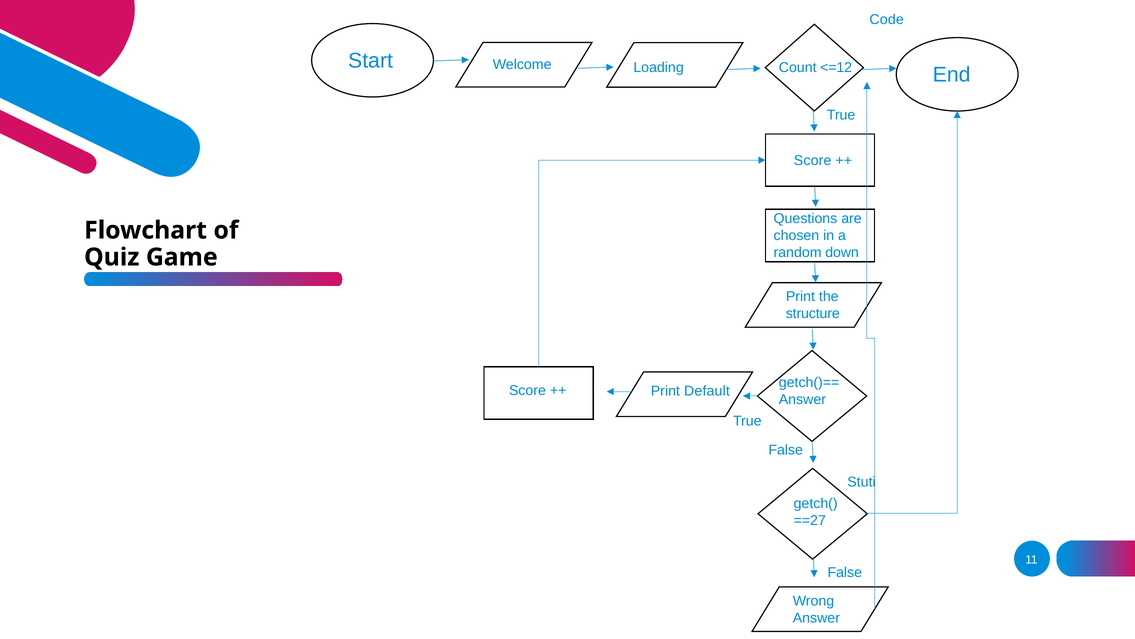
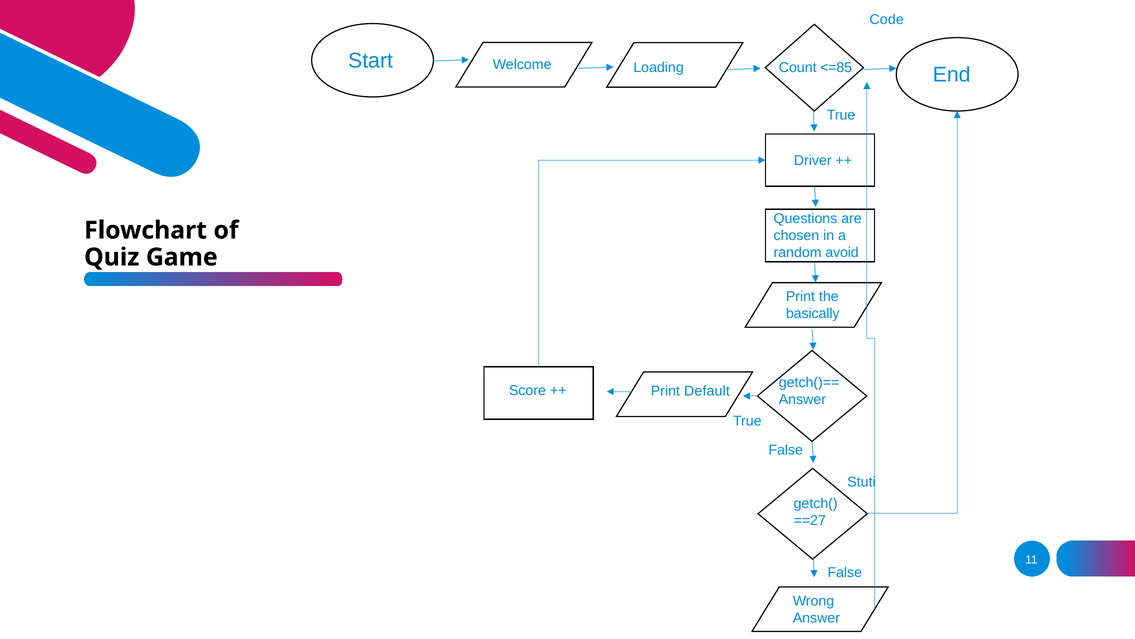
<=12: <=12 -> <=85 (836, 68)
Score: Score -> Driver (813, 160)
down: down -> avoid (842, 253)
structure: structure -> basically (813, 313)
